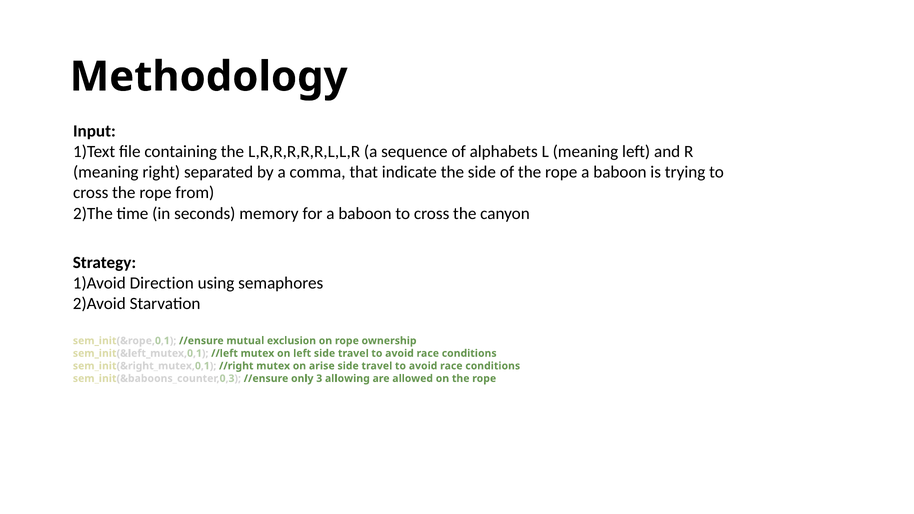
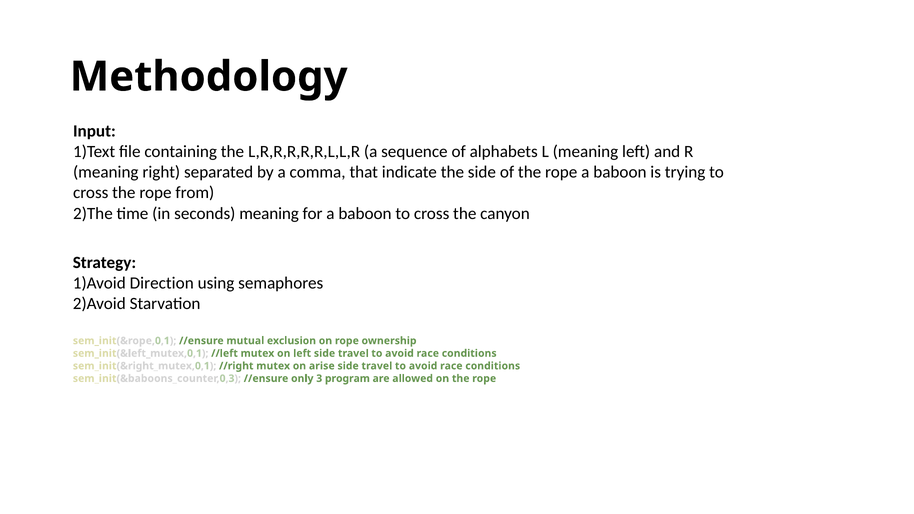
seconds memory: memory -> meaning (269, 213)
allowing: allowing -> program (347, 379)
